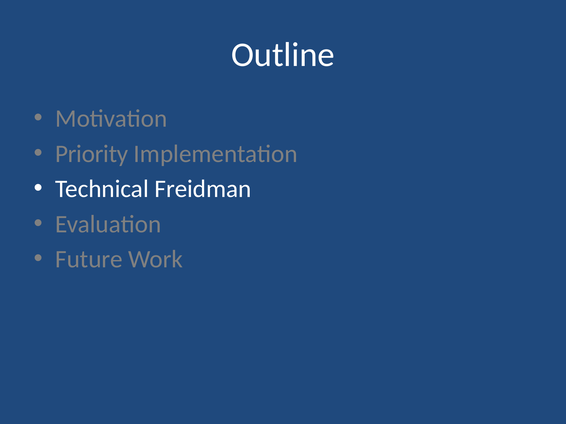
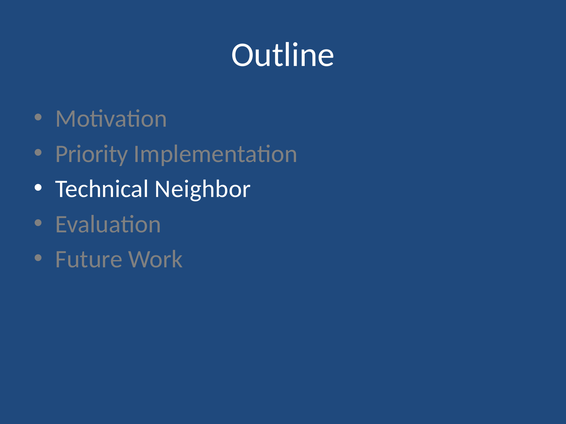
Freidman: Freidman -> Neighbor (203, 189)
